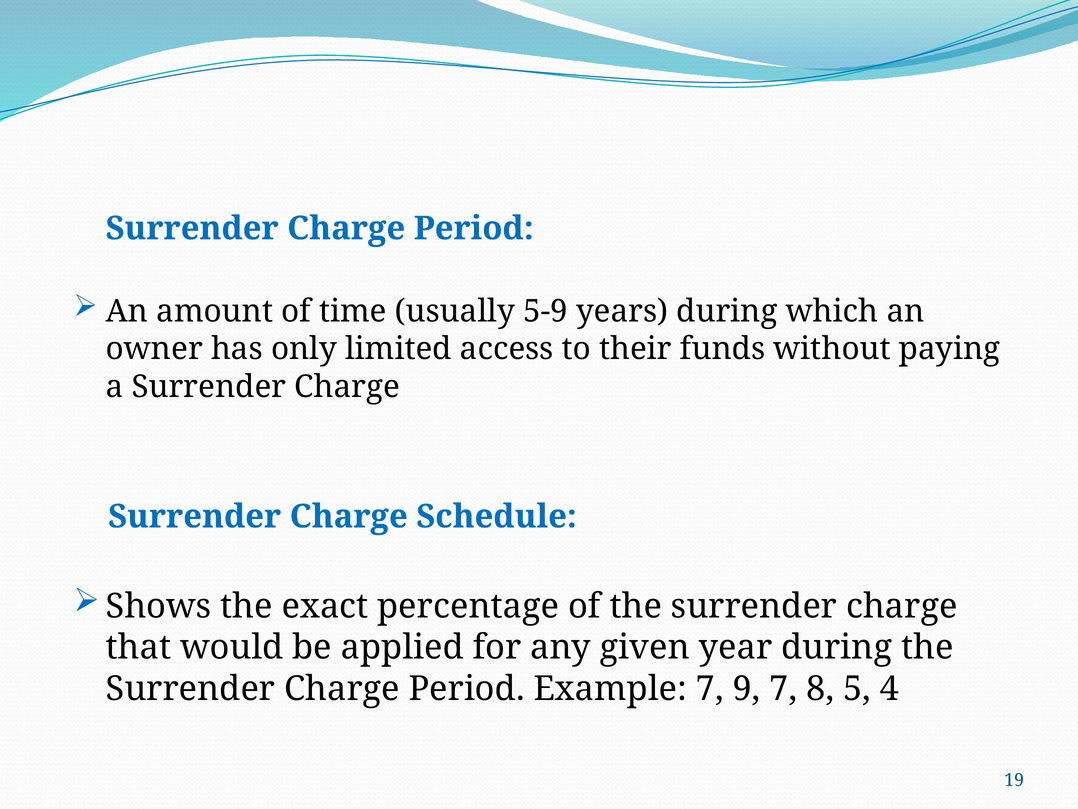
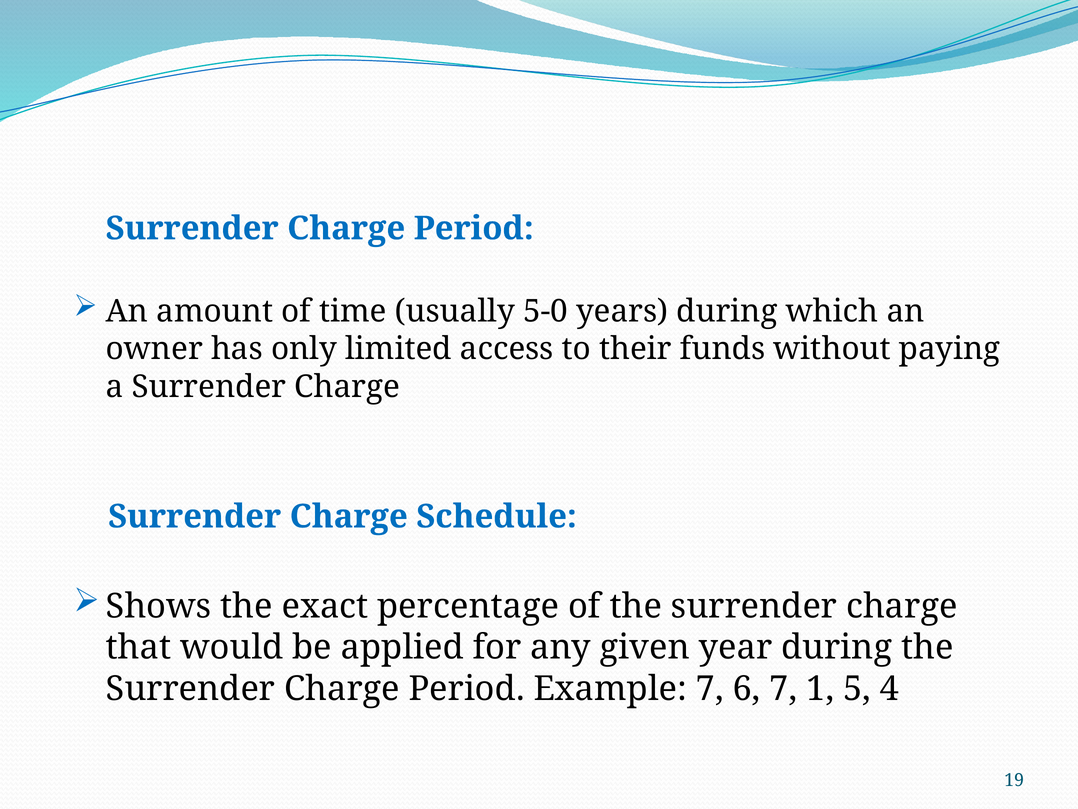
5-9: 5-9 -> 5-0 (546, 311)
9: 9 -> 6 (747, 688)
8: 8 -> 1 (820, 688)
